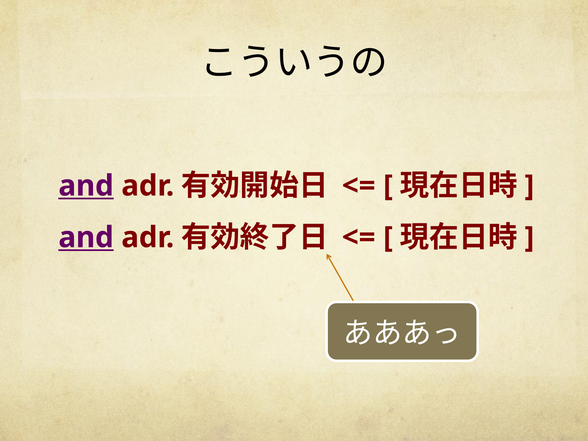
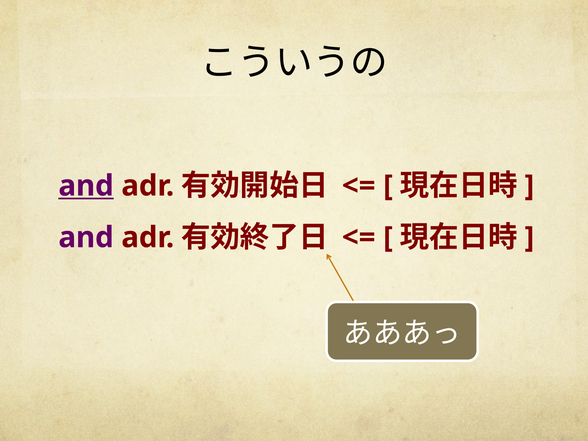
and underline: present -> none (86, 237)
